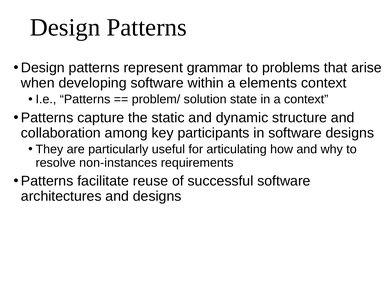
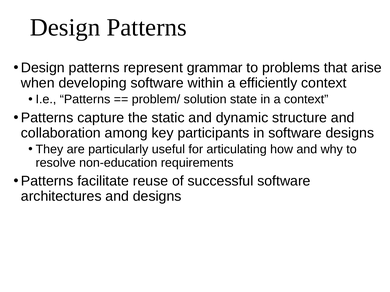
elements: elements -> efficiently (268, 83)
non-instances: non-instances -> non-education (118, 163)
